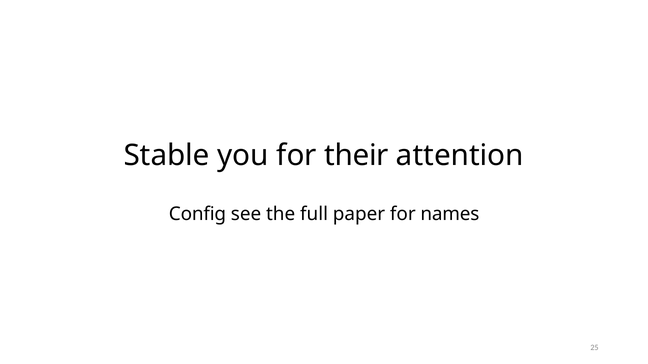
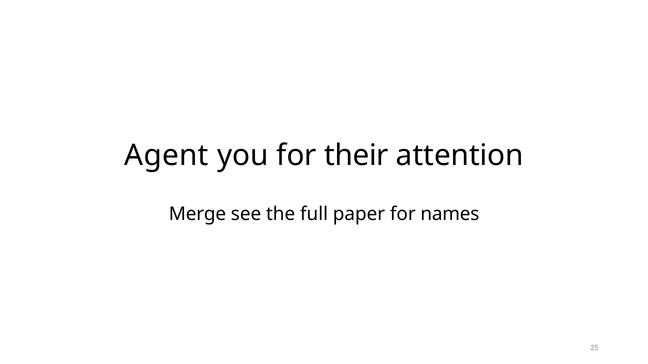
Stable: Stable -> Agent (166, 156)
Config: Config -> Merge (197, 214)
